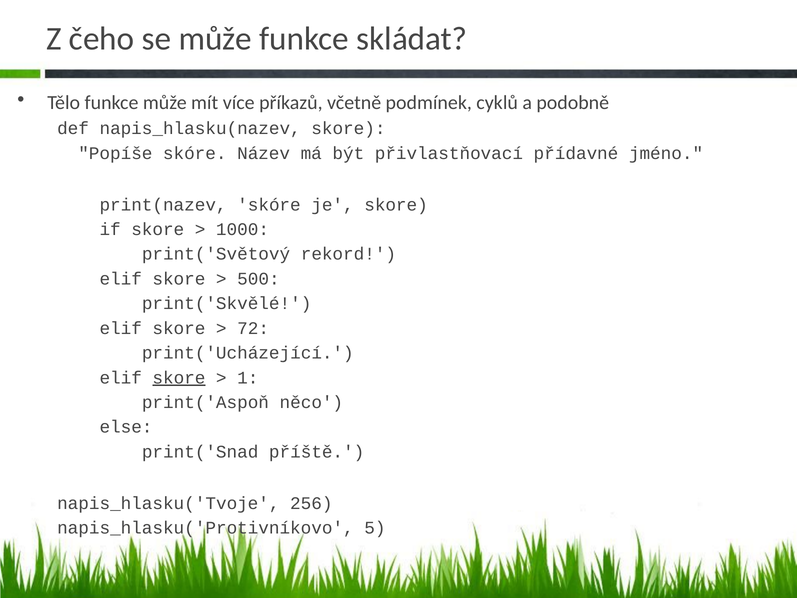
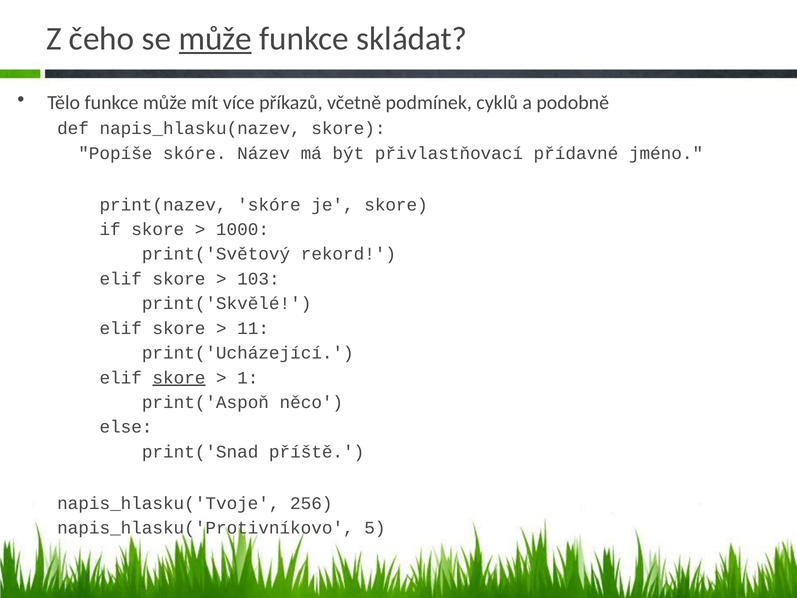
může underline: none -> present (215, 39)
500: 500 -> 103 (258, 279)
72: 72 -> 11 (253, 328)
